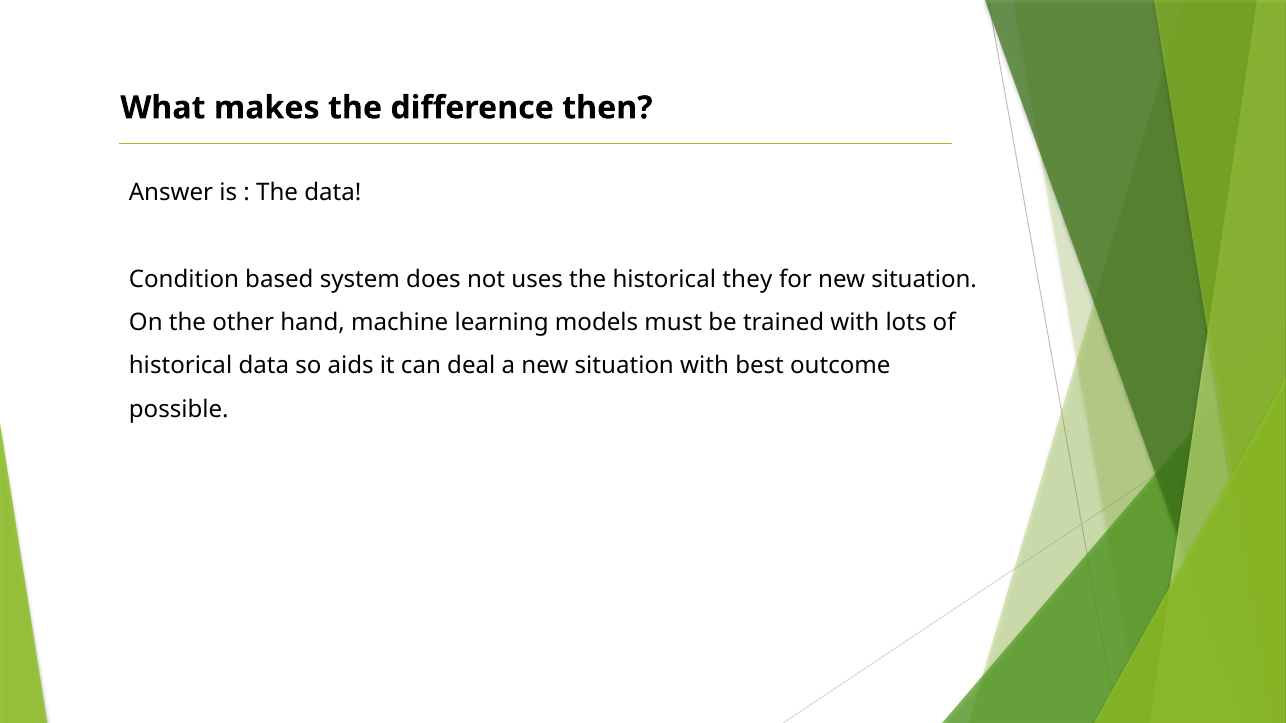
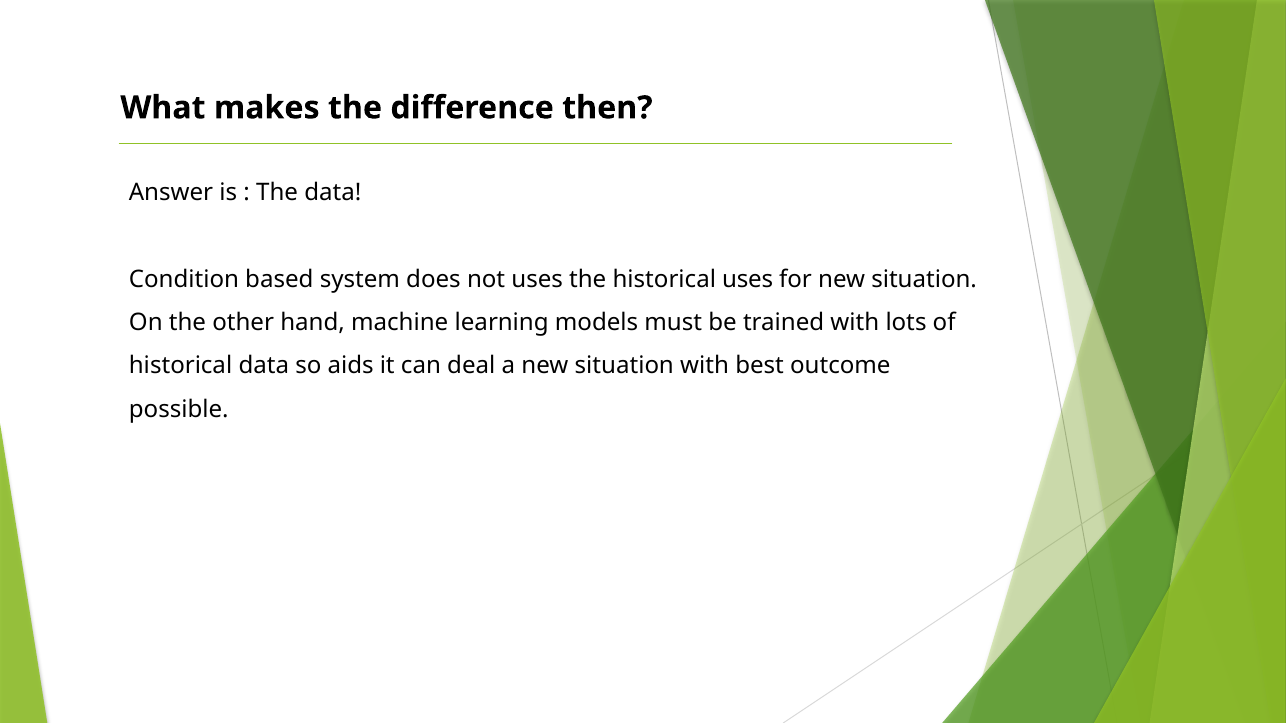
historical they: they -> uses (748, 279)
